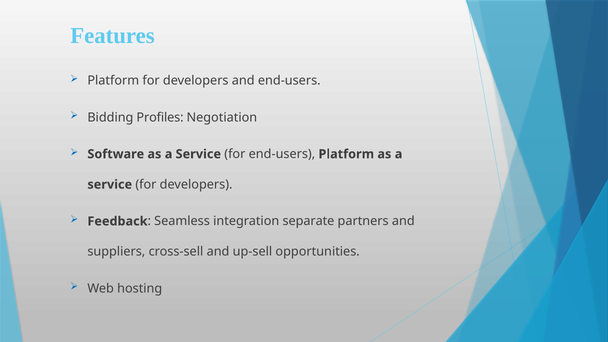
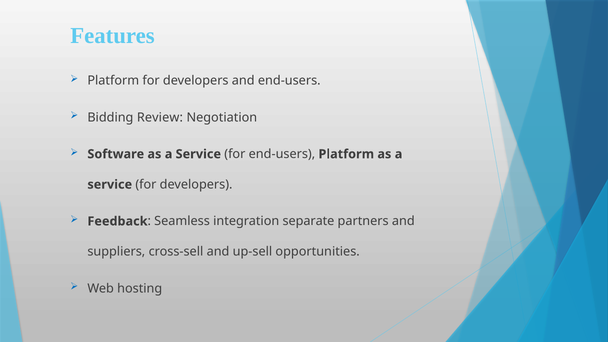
Profiles: Profiles -> Review (160, 117)
